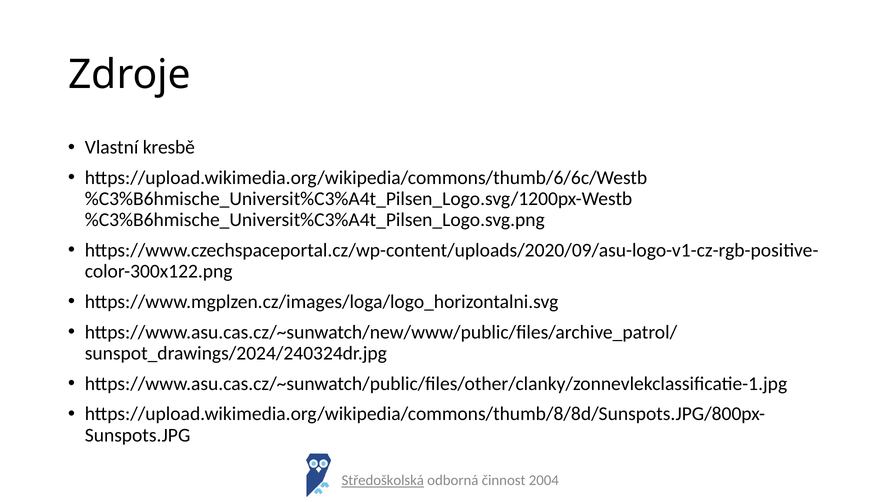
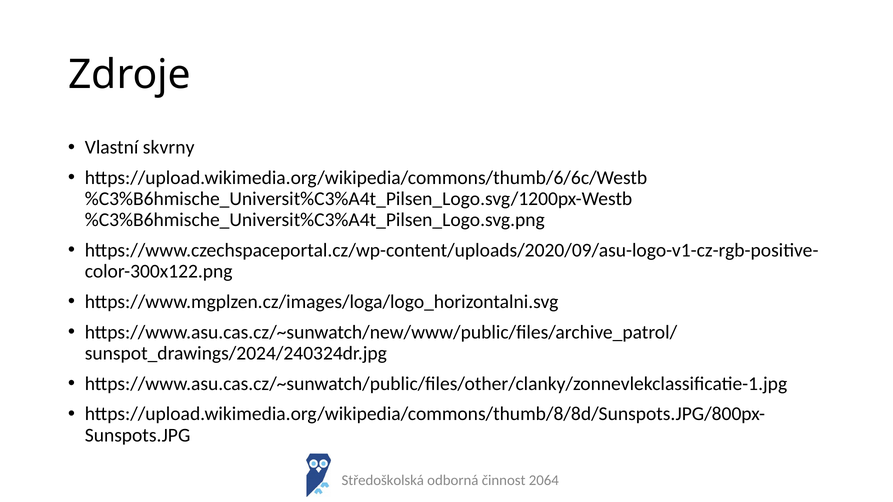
kresbě: kresbě -> skvrny (169, 147)
Středoškolská underline: present -> none (383, 481)
2004: 2004 -> 2064 (544, 481)
